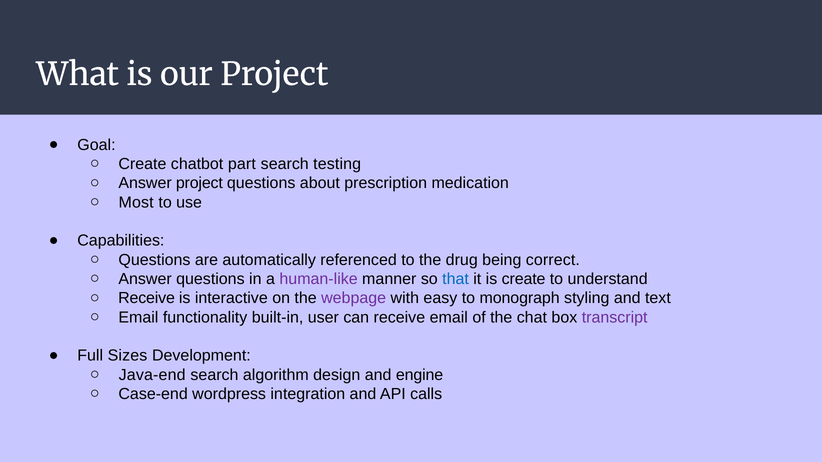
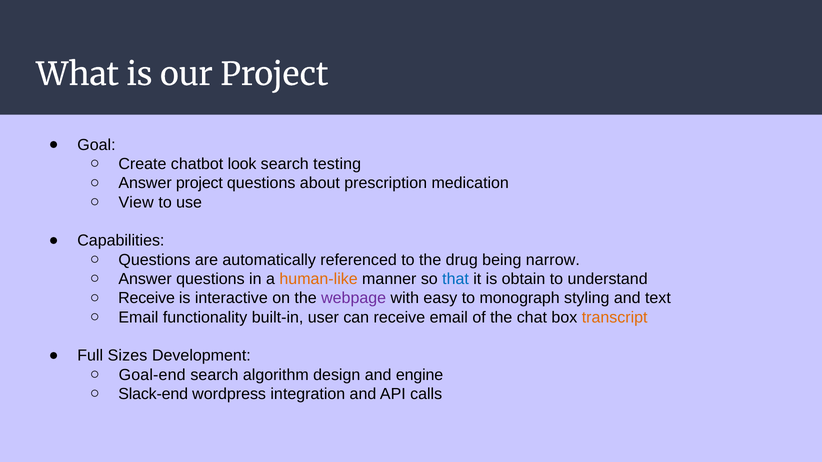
part: part -> look (242, 164)
Most: Most -> View (136, 202)
correct: correct -> narrow (553, 260)
human-like colour: purple -> orange (319, 279)
is create: create -> obtain (524, 279)
transcript colour: purple -> orange (615, 318)
Java-end: Java-end -> Goal-end (152, 375)
Case-end: Case-end -> Slack-end (153, 394)
